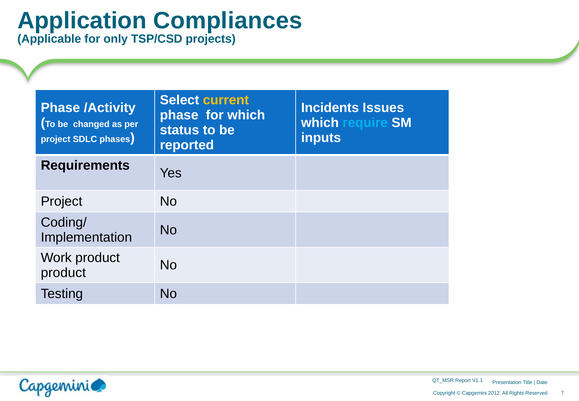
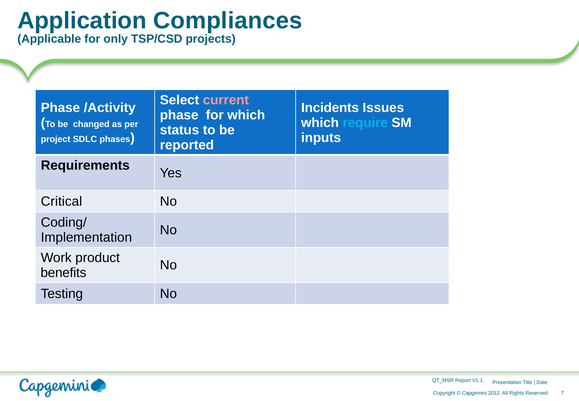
current colour: yellow -> pink (226, 100)
Project: Project -> Critical (61, 201)
product: product -> benefits (63, 273)
